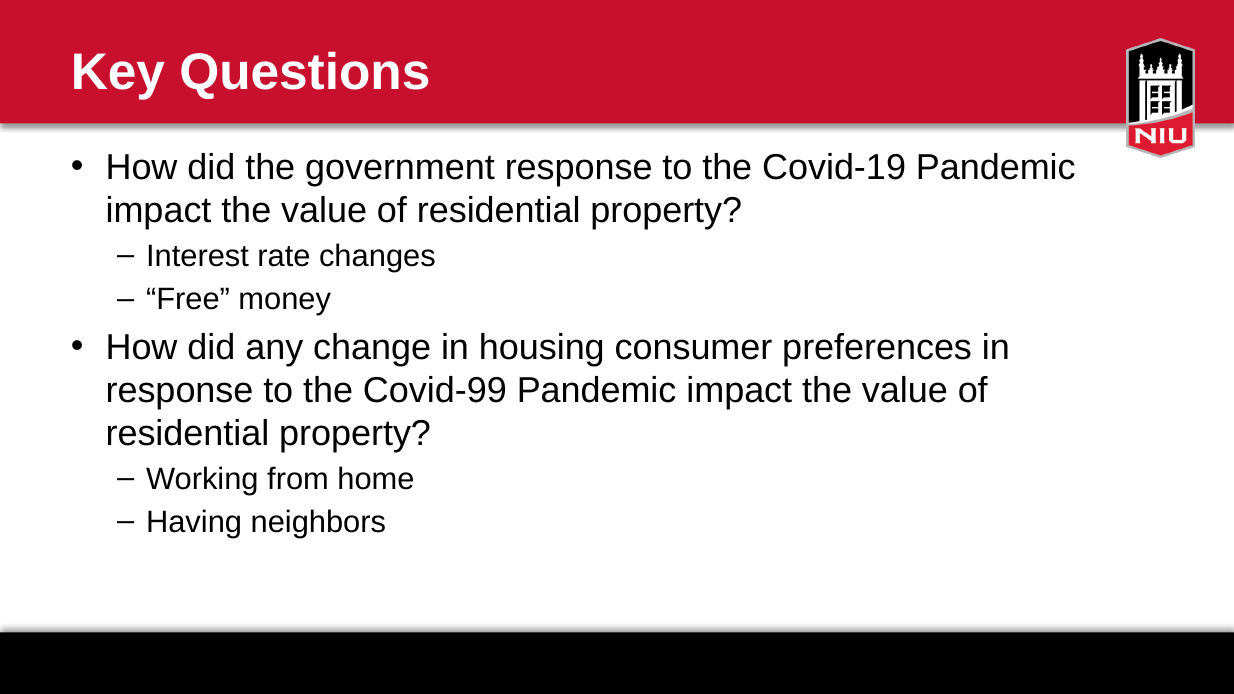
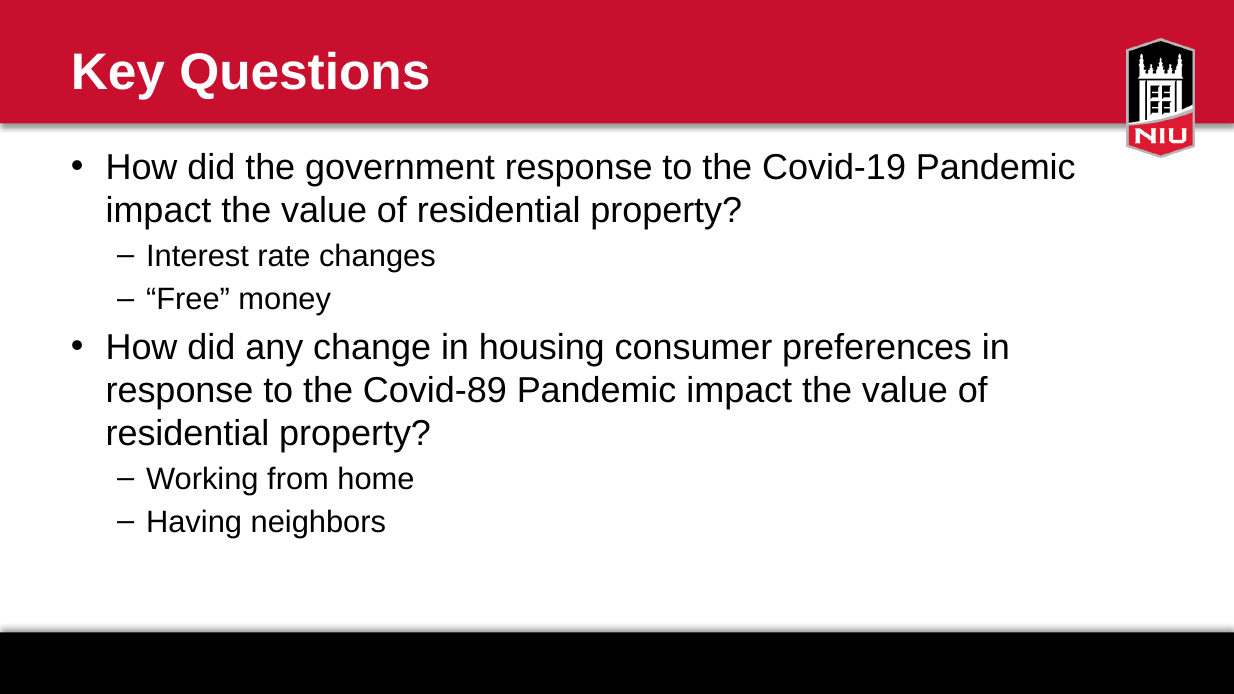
Covid-99: Covid-99 -> Covid-89 (435, 390)
